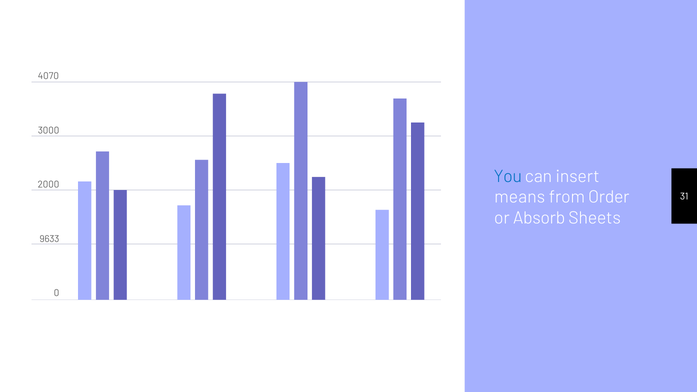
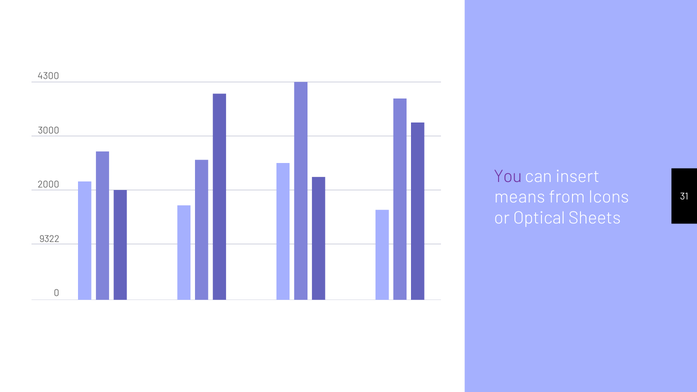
4070: 4070 -> 4300 (48, 76)
You colour: blue -> purple (508, 176)
Order: Order -> Icons (609, 197)
Absorb: Absorb -> Optical (539, 218)
9633: 9633 -> 9322 (49, 239)
